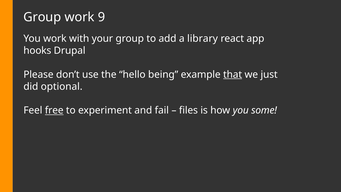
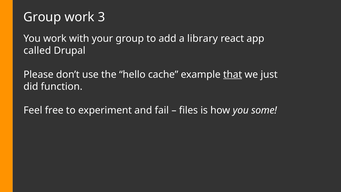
9: 9 -> 3 (101, 17)
hooks: hooks -> called (37, 51)
being: being -> cache (163, 74)
optional: optional -> function (62, 86)
free underline: present -> none (54, 110)
